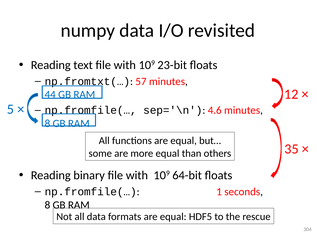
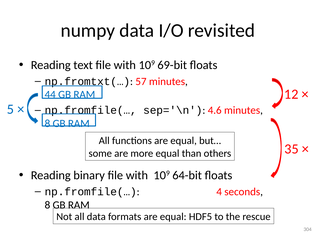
23-bit: 23-bit -> 69-bit (172, 65)
1: 1 -> 4 (219, 192)
